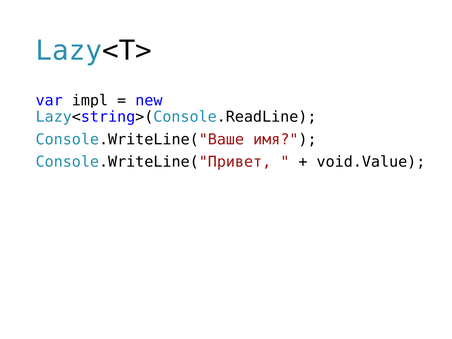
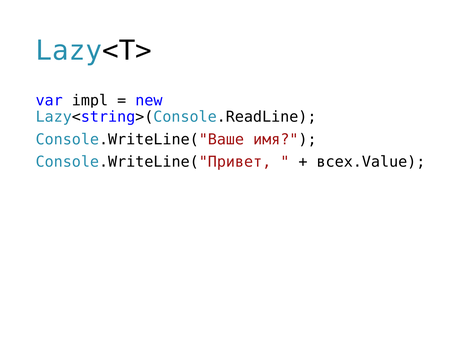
void.Value: void.Value -> всех.Value (371, 162)
